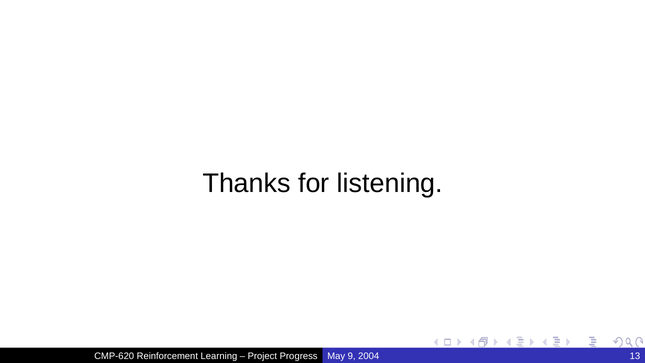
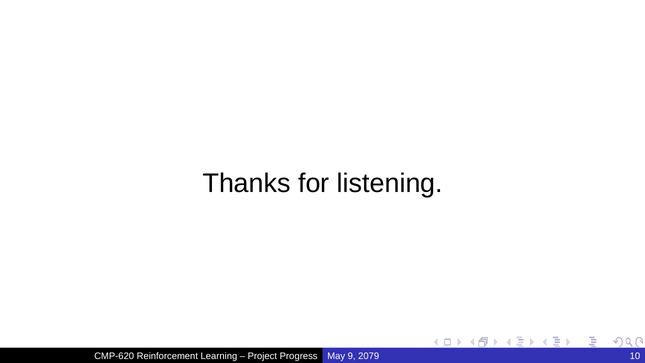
2004: 2004 -> 2079 (369, 356)
13: 13 -> 10 (635, 356)
